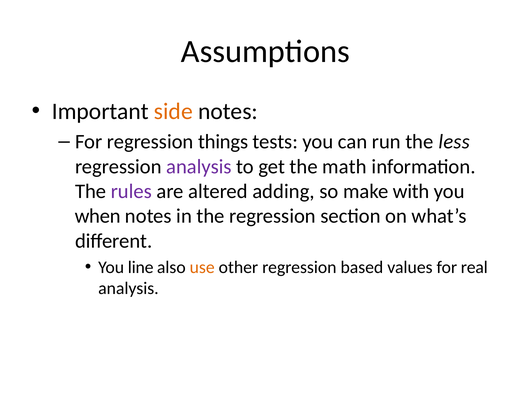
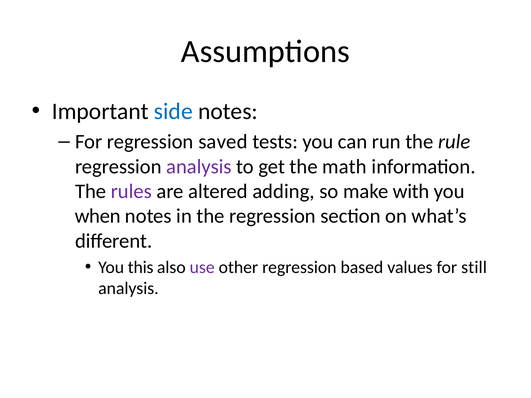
side colour: orange -> blue (173, 111)
things: things -> saved (223, 142)
less: less -> rule (454, 142)
line: line -> this (141, 267)
use colour: orange -> purple (202, 267)
real: real -> still (474, 267)
